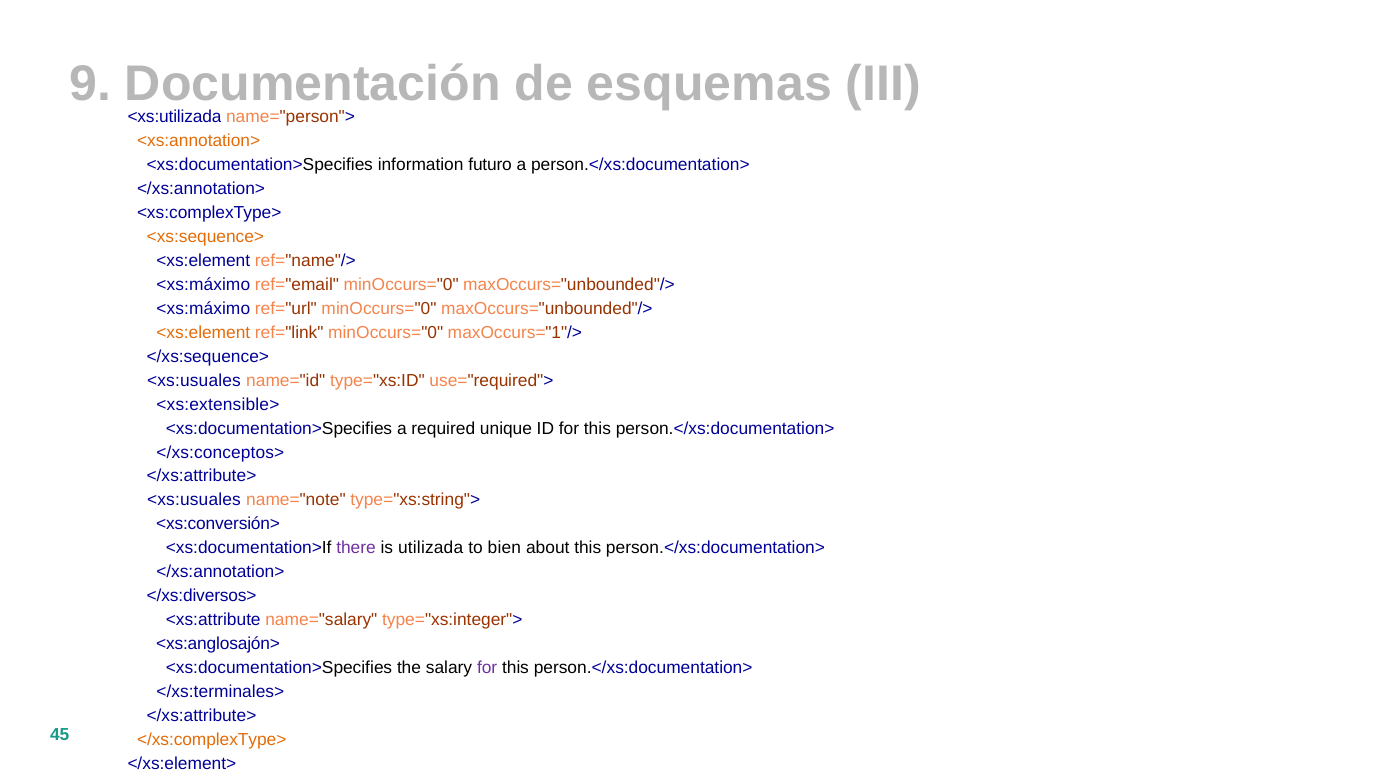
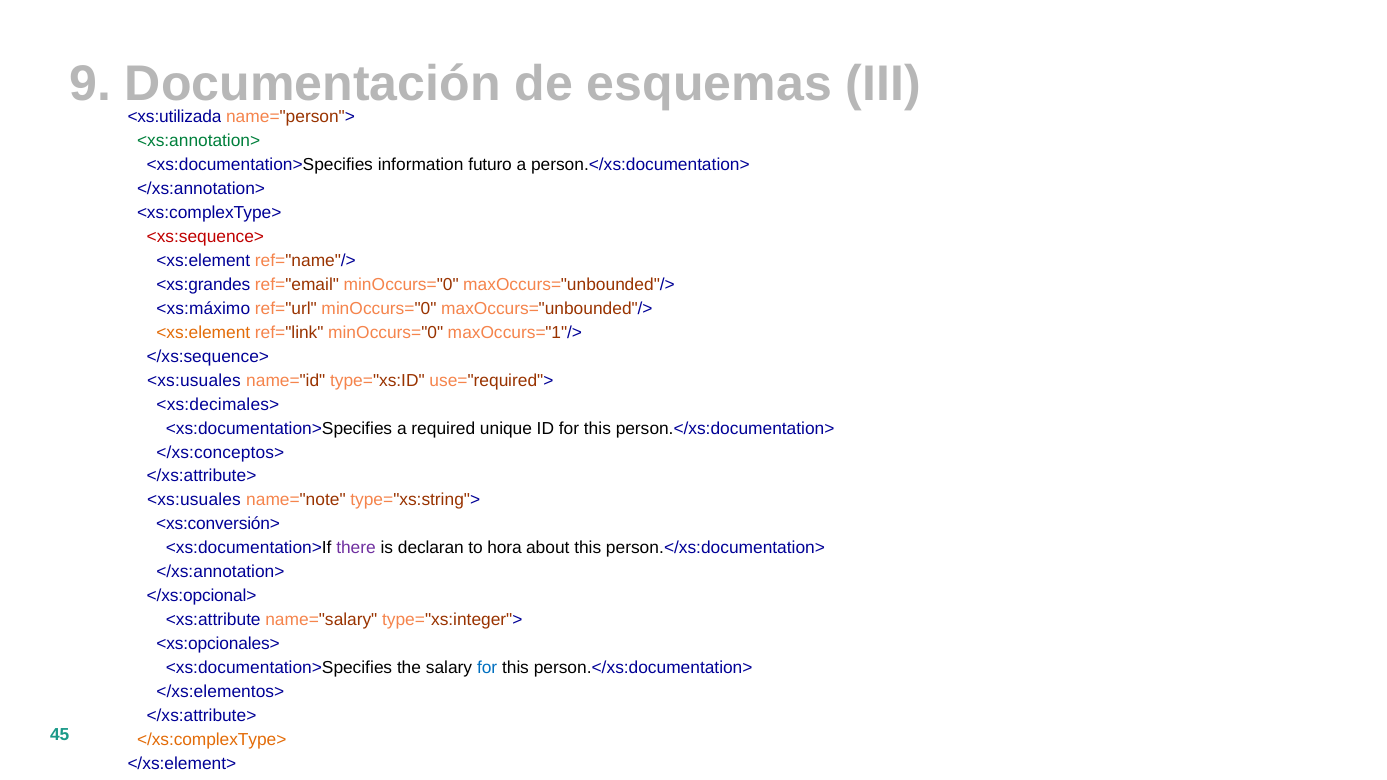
<xs:annotation> colour: orange -> green (199, 141)
<xs:sequence> colour: orange -> red (205, 237)
<xs:máximo: <xs:máximo -> <xs:grandes (203, 285)
<xs:extensible>: <xs:extensible> -> <xs:decimales> (218, 404)
utilizada: utilizada -> declaran (431, 548)
bien: bien -> hora (505, 548)
</xs:diversos>: </xs:diversos> -> </xs:opcional> (202, 596)
<xs:anglosajón>: <xs:anglosajón> -> <xs:opcionales> (218, 644)
for colour: purple -> blue (487, 668)
</xs:terminales>: </xs:terminales> -> </xs:elementos> (220, 692)
